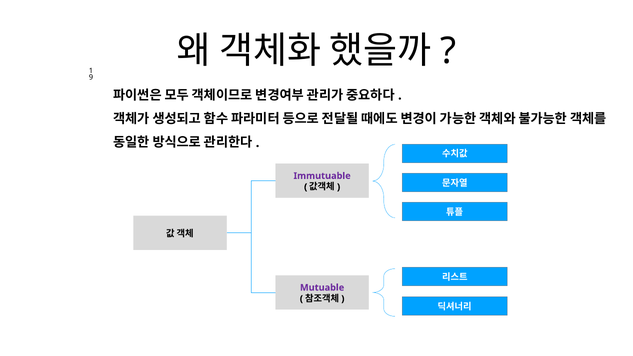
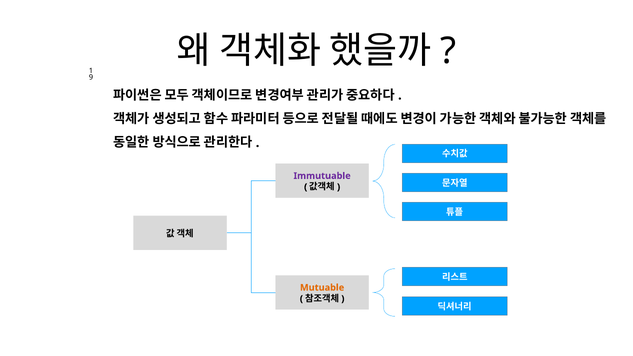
Mutuable colour: purple -> orange (322, 288)
